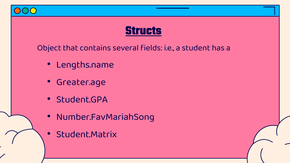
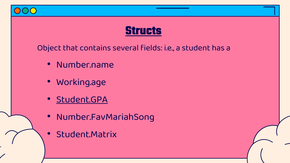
Lengths.name: Lengths.name -> Number.name (85, 65)
Greater.age: Greater.age -> Working.age (81, 82)
Student.GPA underline: none -> present (82, 99)
